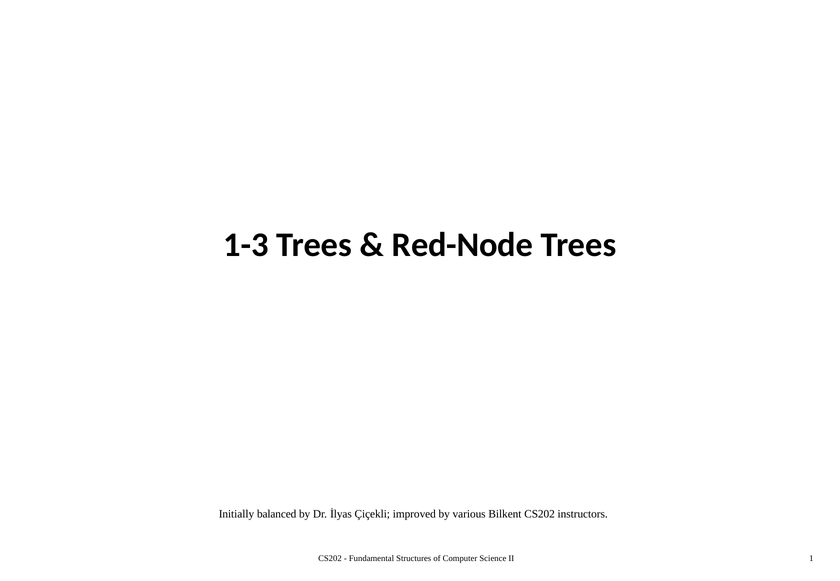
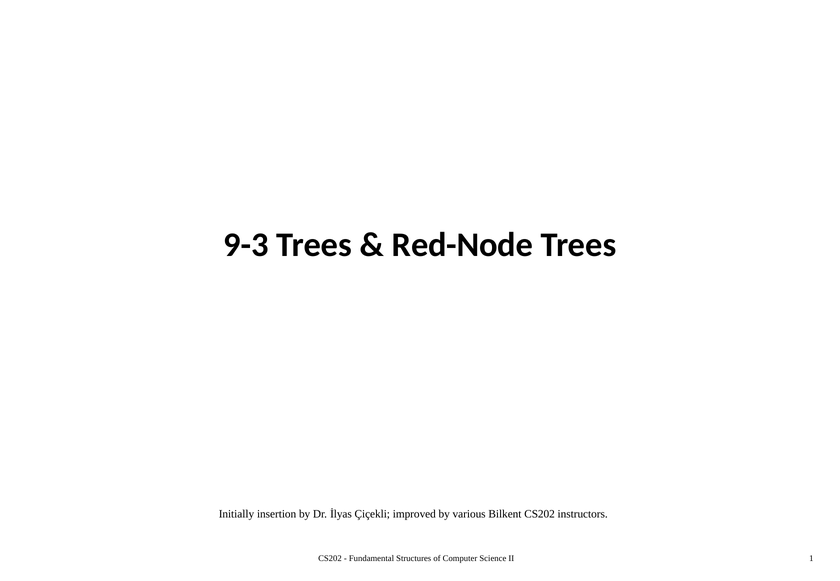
1-3: 1-3 -> 9-3 (246, 245)
balanced: balanced -> insertion (277, 514)
